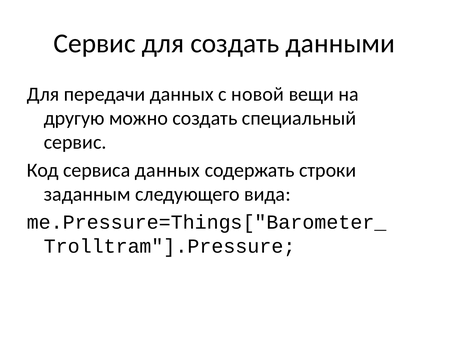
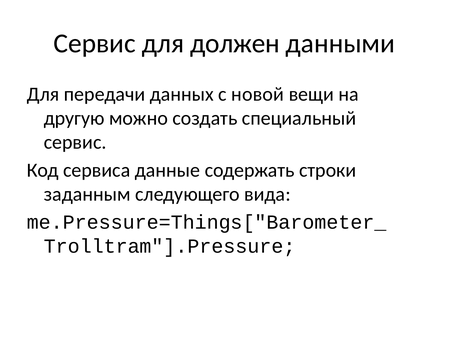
для создать: создать -> должен (235, 43)
сервиса данных: данных -> данные (167, 170)
